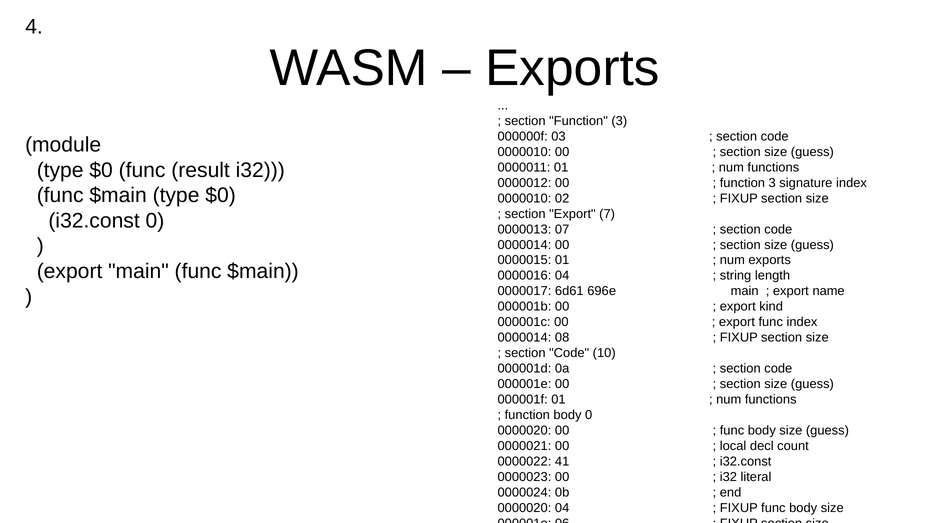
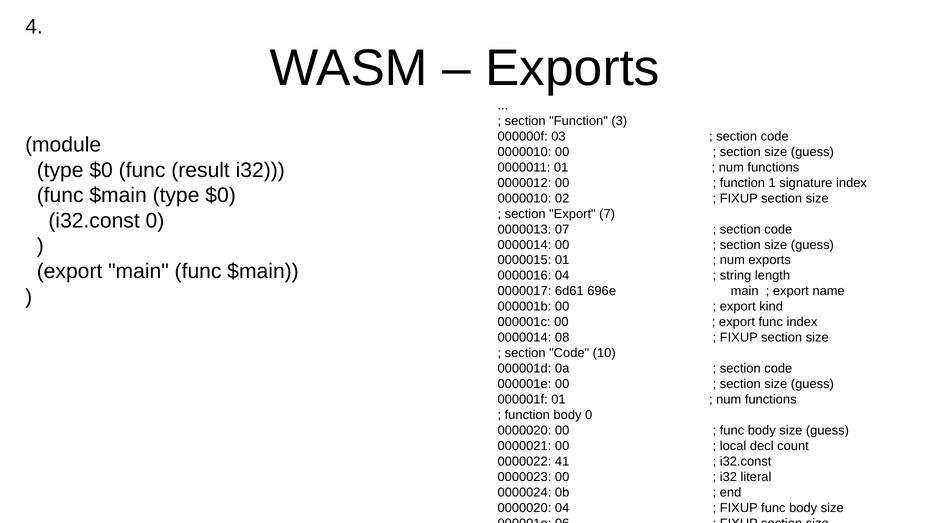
3: 3 -> 1 (772, 183)
